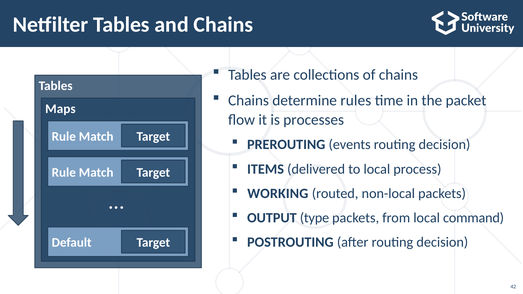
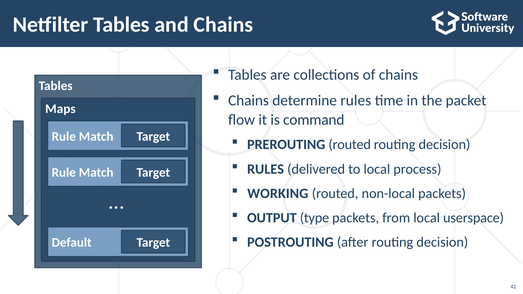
processes: processes -> command (314, 120)
PREROUTING events: events -> routed (350, 145)
ITEMS: ITEMS -> RULES (266, 169)
command: command -> userspace (474, 218)
